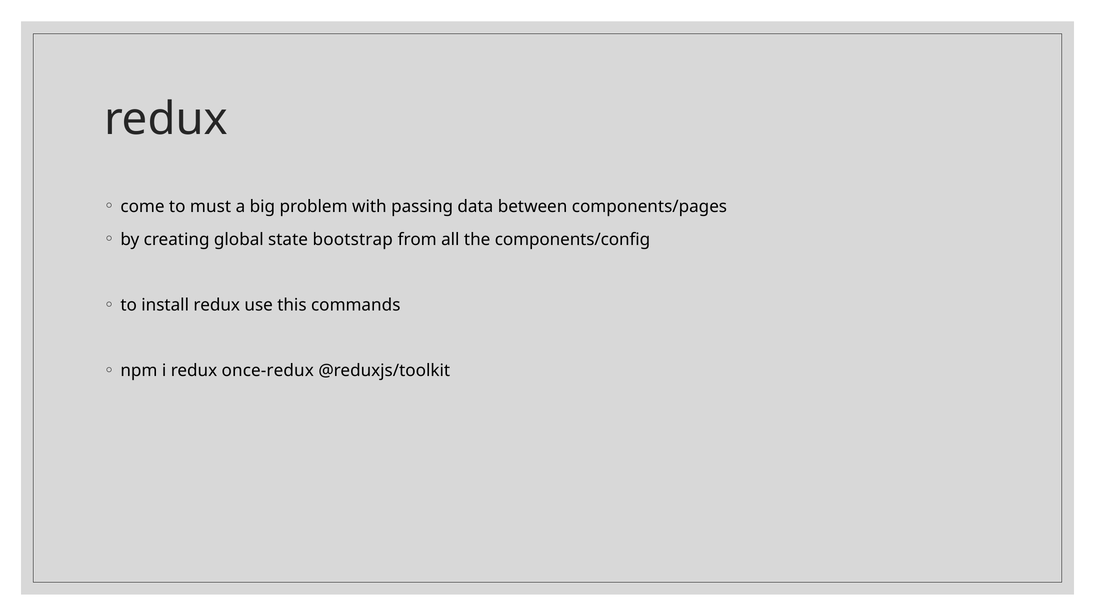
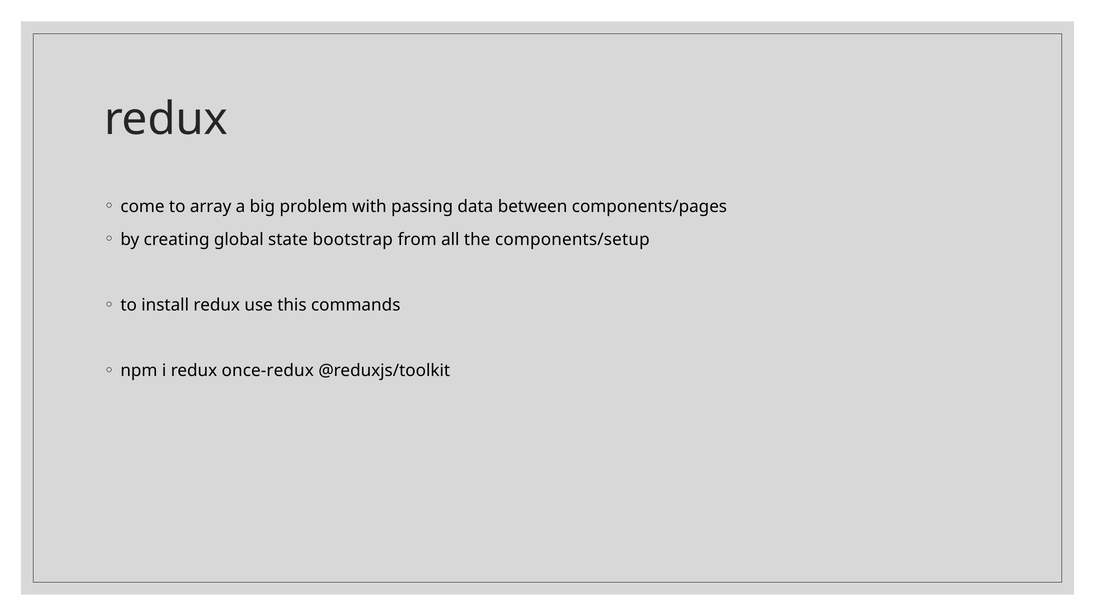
must: must -> array (211, 206)
components/config: components/config -> components/setup (572, 239)
